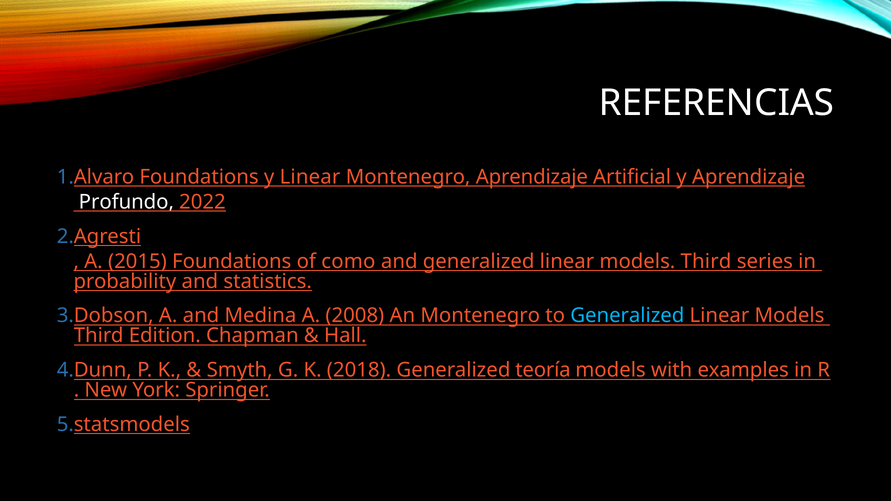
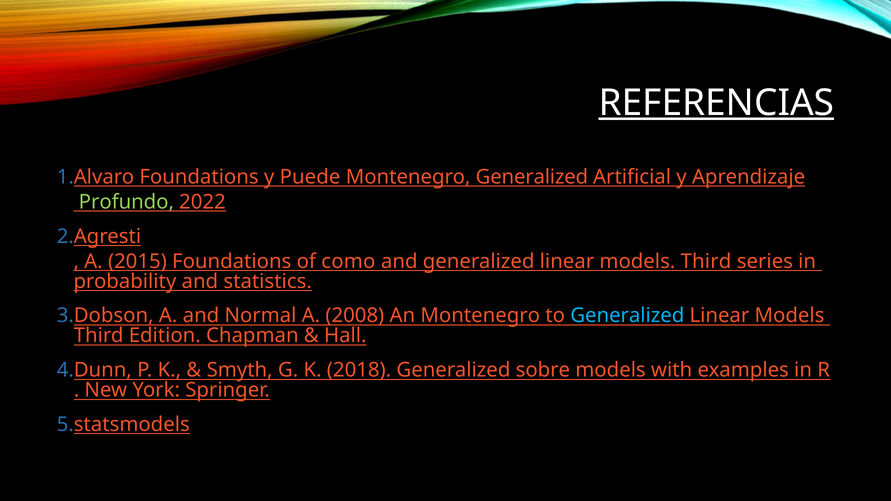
REFERENCIAS underline: none -> present (716, 103)
y Linear: Linear -> Puede (310, 177)
Montenegro Aprendizaje: Aprendizaje -> Generalized (532, 177)
Profundo colour: white -> light green (126, 202)
Medina: Medina -> Normal (260, 316)
teoría: teoría -> sobre (543, 370)
